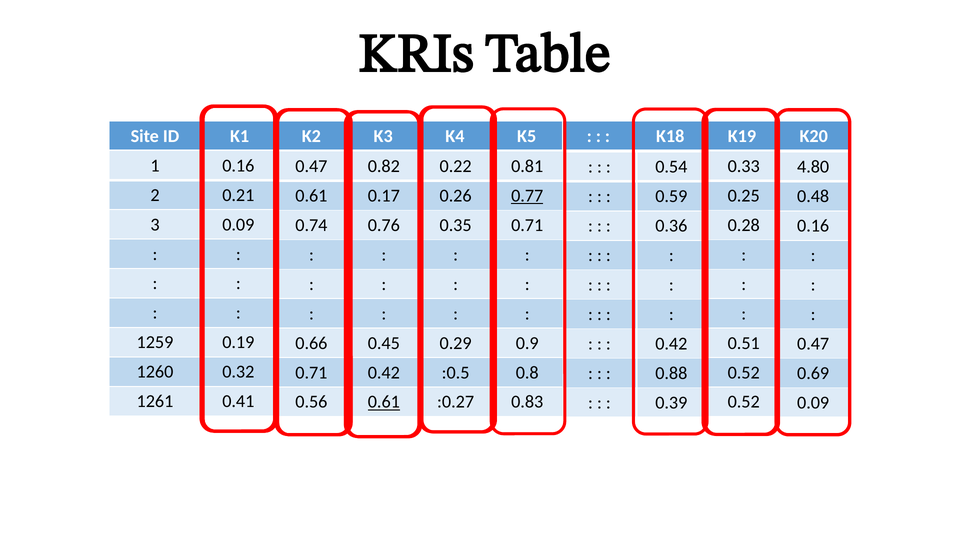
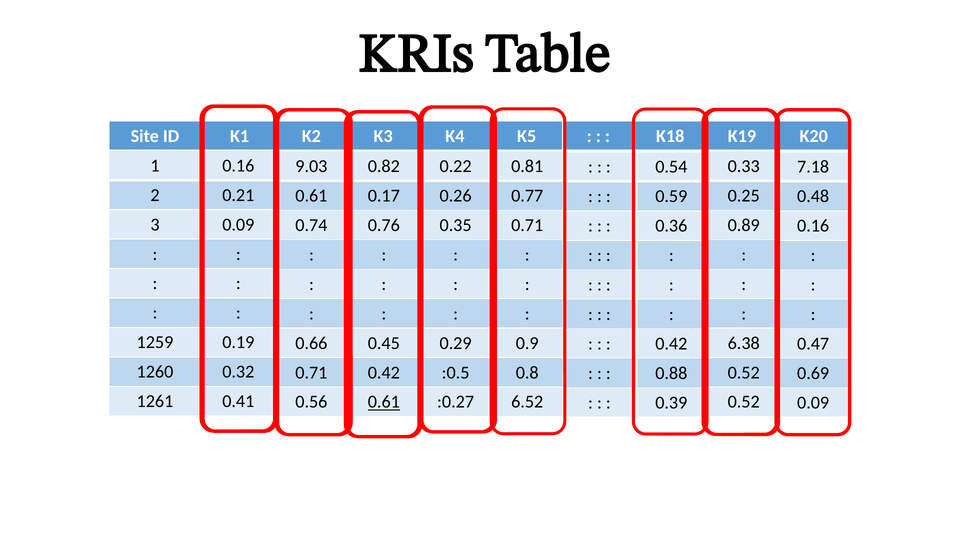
0.47: 0.47 -> 9.03 (311, 166)
4.80: 4.80 -> 7.18 (813, 167)
0.77 underline: present -> none (527, 196)
0.28: 0.28 -> 0.89 (744, 225)
0.51: 0.51 -> 6.38 (744, 343)
0.83: 0.83 -> 6.52 (527, 402)
